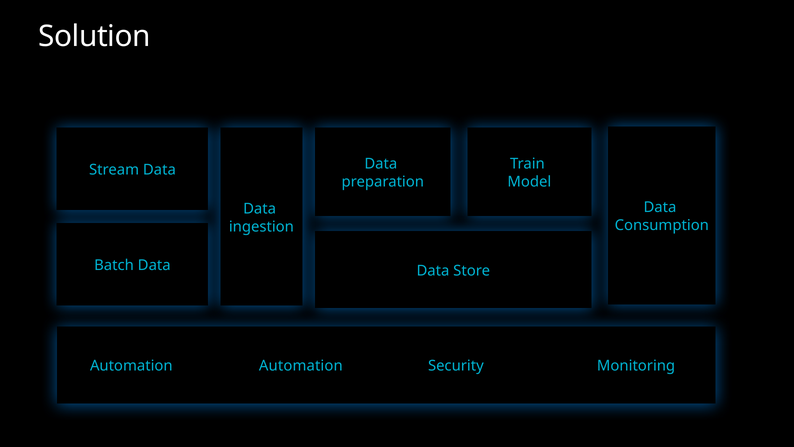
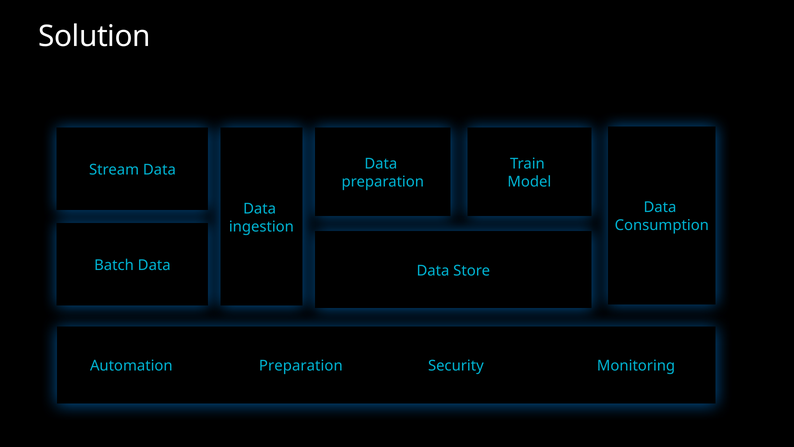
Automation Automation: Automation -> Preparation (301, 365)
